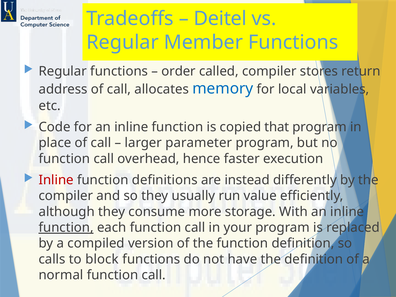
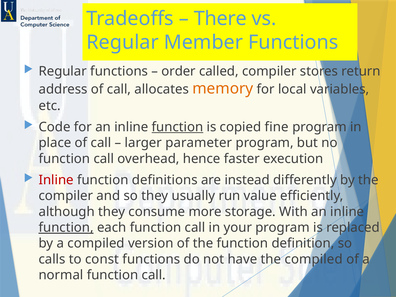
Deitel: Deitel -> There (220, 19)
memory colour: blue -> orange (223, 89)
function underline: none -> present (177, 127)
that: that -> fine (277, 127)
block: block -> const (102, 259)
the definition: definition -> compiled (314, 259)
